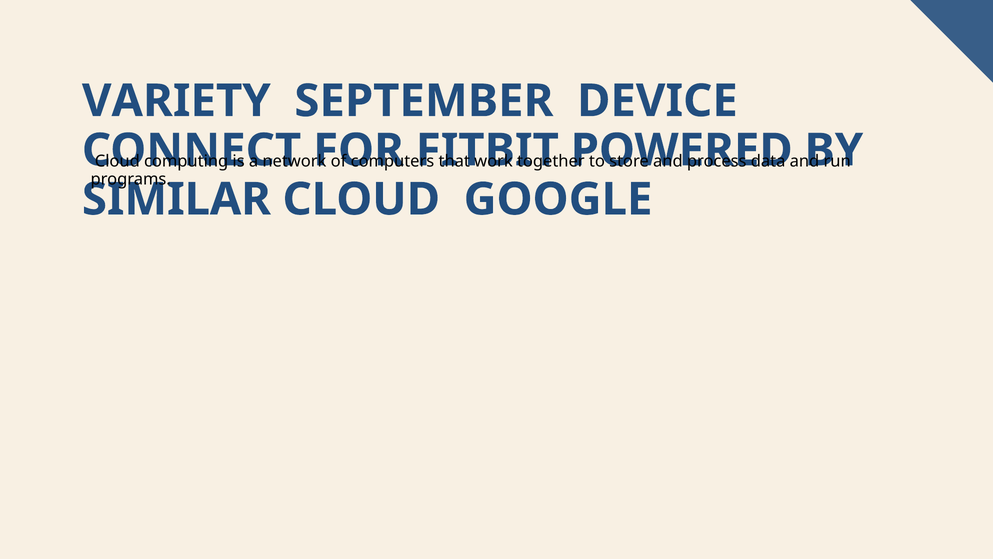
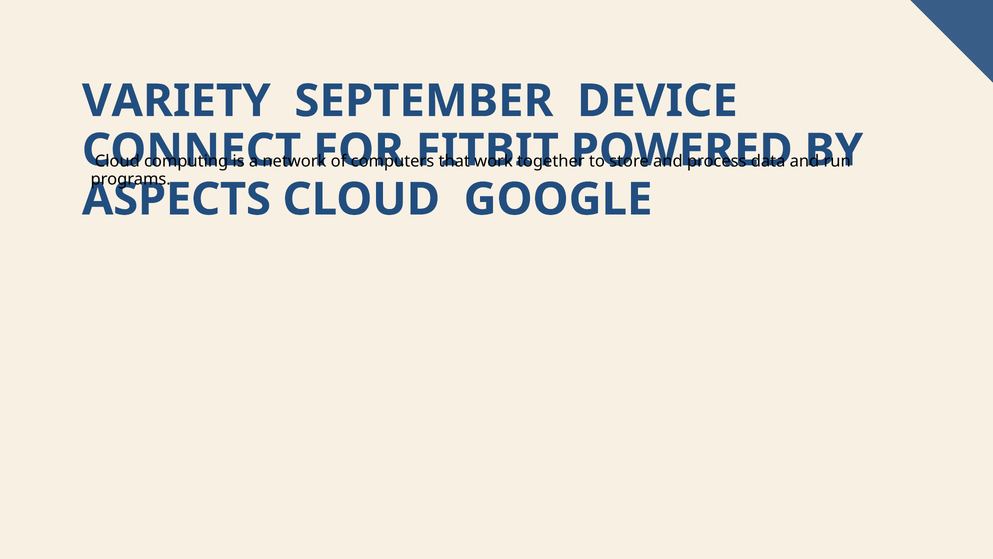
SIMILAR: SIMILAR -> ASPECTS (176, 199)
